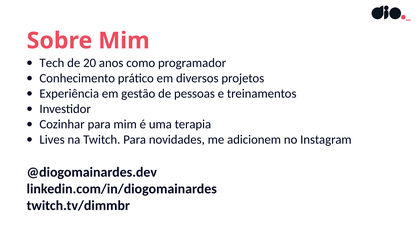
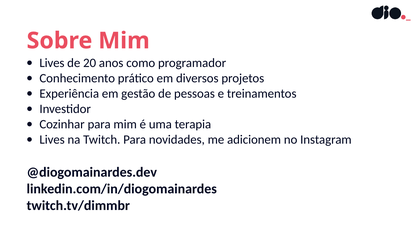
Tech: Tech -> Lives (52, 63)
